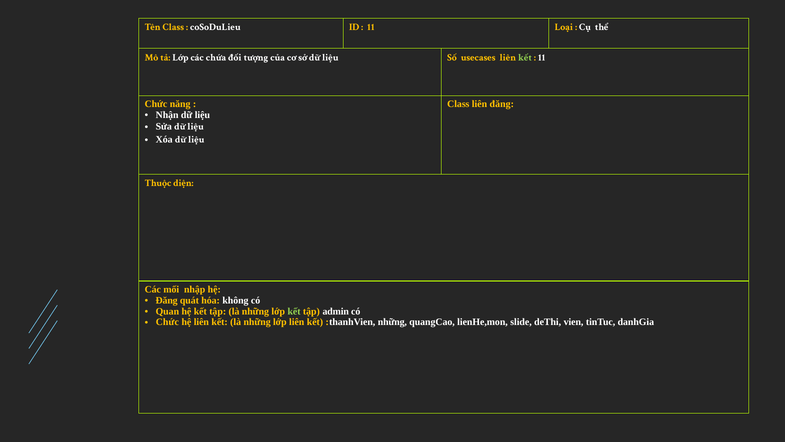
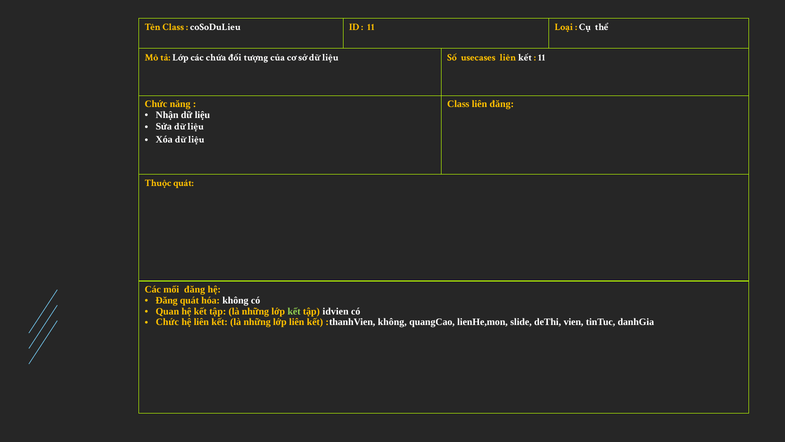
kết colour: light green -> white (525, 57)
Thuộc diện: diện -> quát (183, 183)
mối nhập: nhập -> đăng (195, 289)
admin: admin -> idvien (336, 311)
:thanhVien những: những -> không (392, 322)
